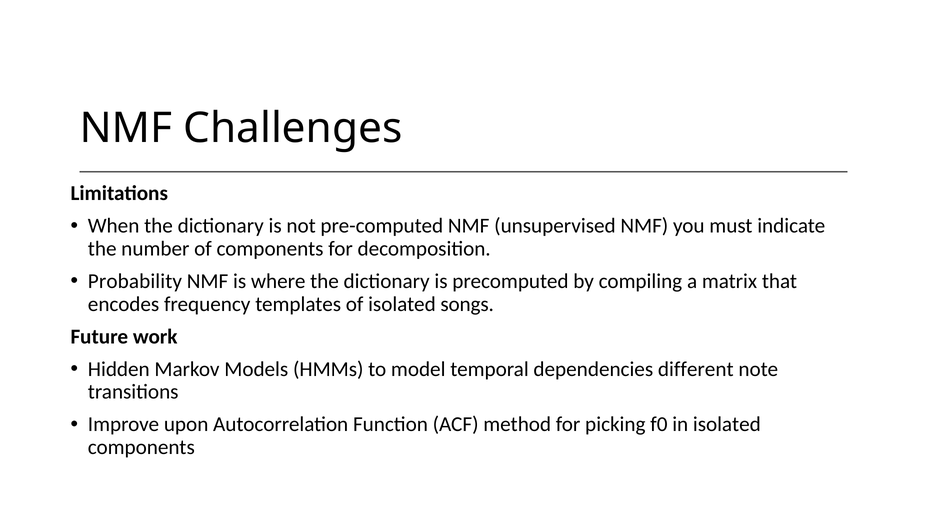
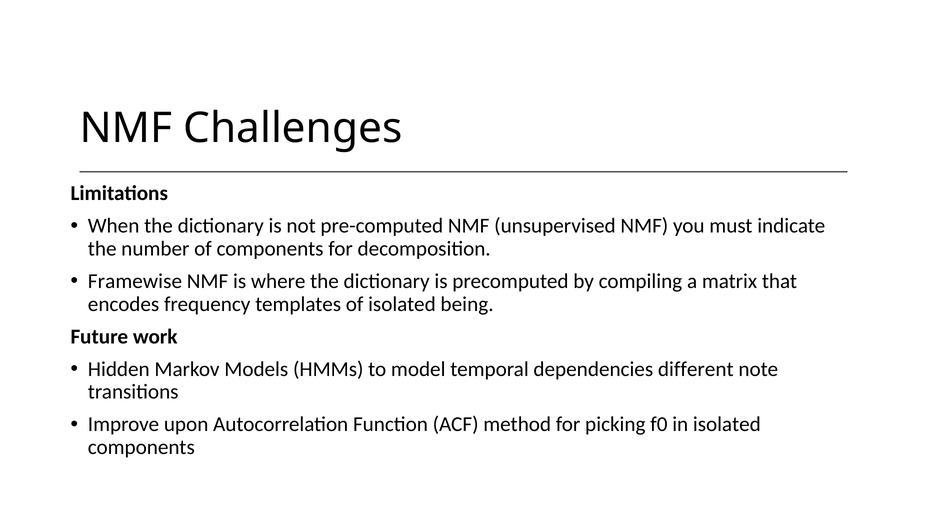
Probability: Probability -> Framewise (135, 281)
songs: songs -> being (467, 304)
